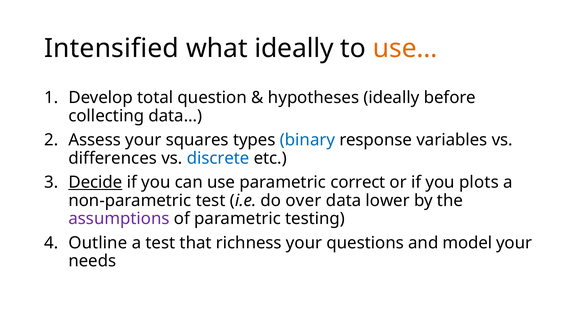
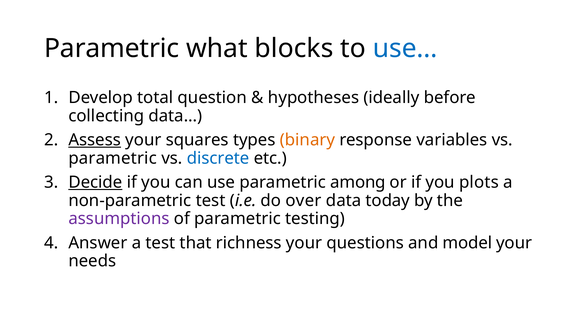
Intensified: Intensified -> Parametric (112, 49)
what ideally: ideally -> blocks (294, 49)
use… colour: orange -> blue (405, 49)
Assess underline: none -> present (95, 140)
binary colour: blue -> orange (307, 140)
differences: differences -> parametric (113, 158)
correct: correct -> among (358, 182)
lower: lower -> today (388, 201)
Outline: Outline -> Answer (98, 243)
